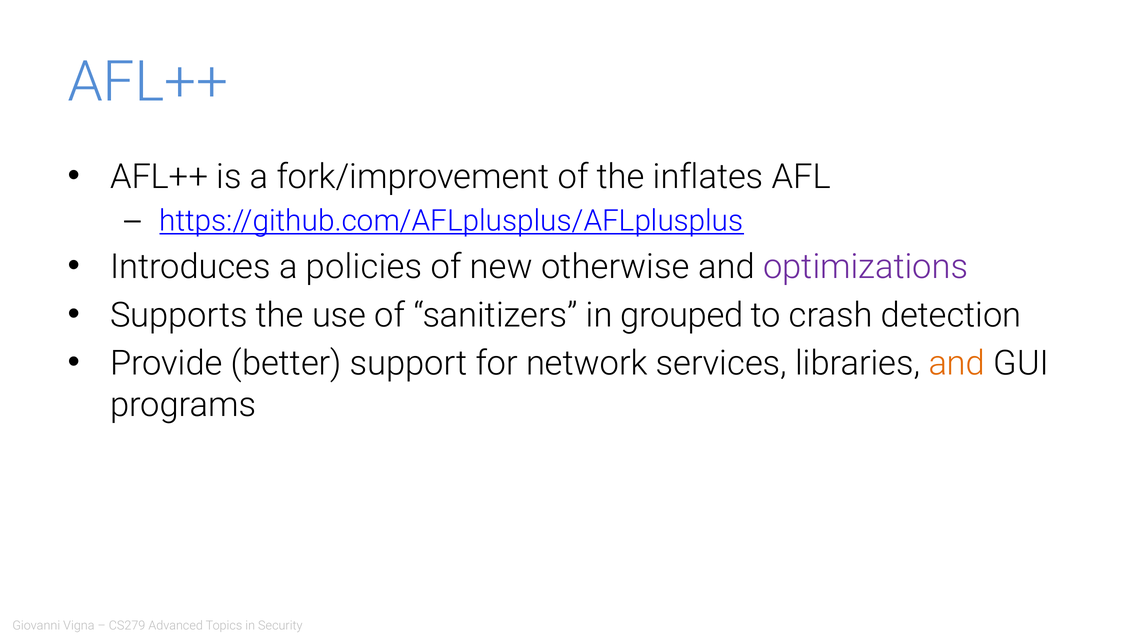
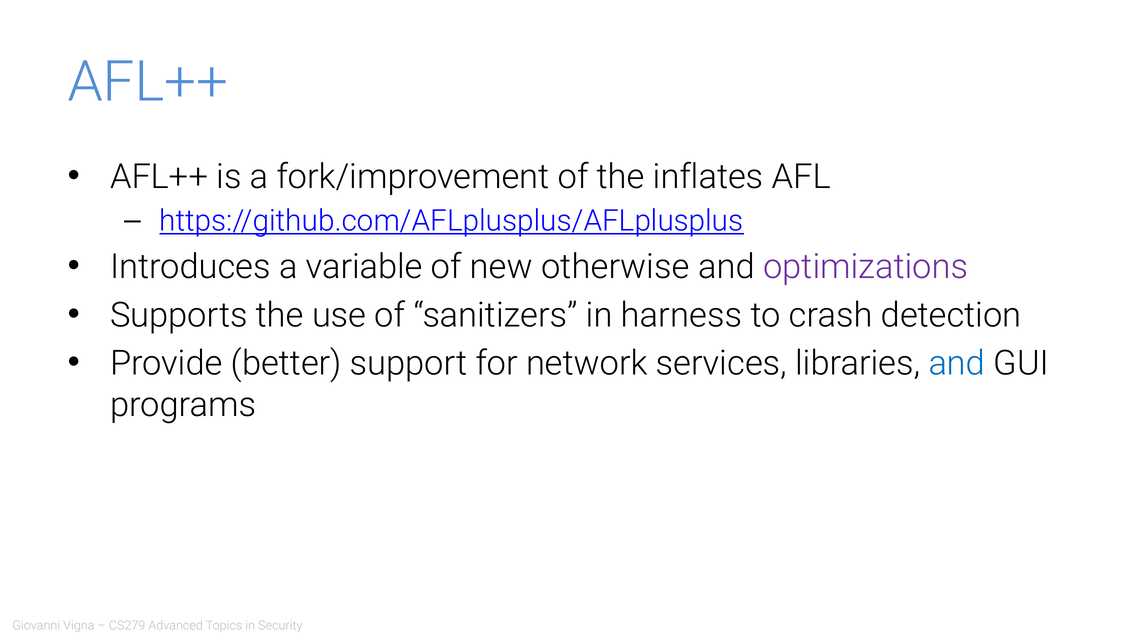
policies: policies -> variable (364, 267)
grouped: grouped -> harness (682, 315)
and colour: orange -> blue (957, 363)
